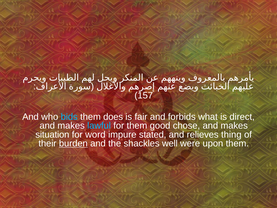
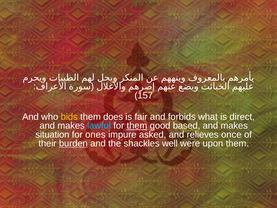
bids colour: light blue -> yellow (69, 117)
them underline: none -> present (137, 126)
chose: chose -> based (187, 126)
word: word -> ones (95, 134)
stated: stated -> asked (153, 134)
thing: thing -> once (231, 134)
